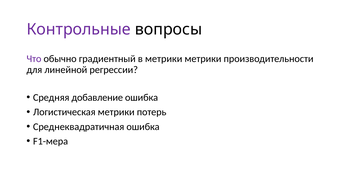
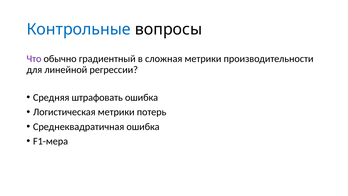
Контрольные colour: purple -> blue (79, 29)
в метрики: метрики -> сложная (164, 59)
добавление: добавление -> штрафовать (97, 97)
